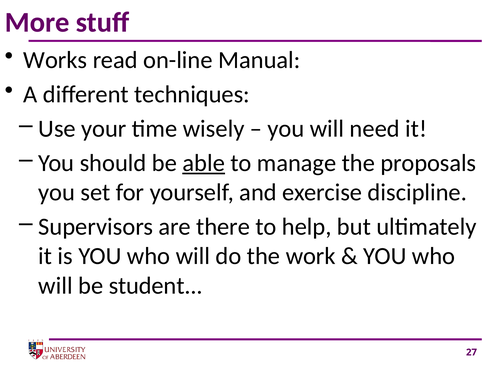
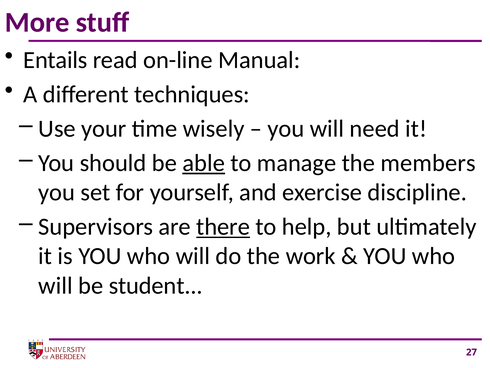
Works: Works -> Entails (55, 60)
proposals: proposals -> members (428, 163)
there underline: none -> present (223, 226)
